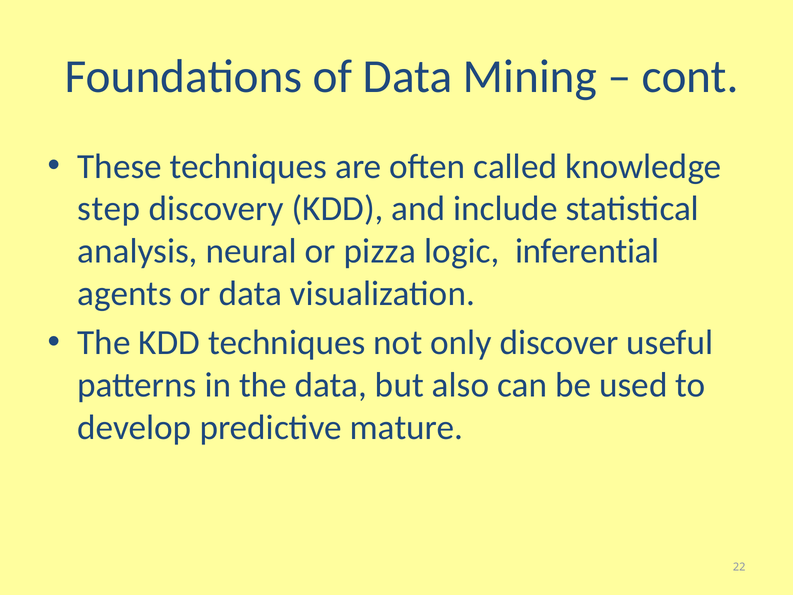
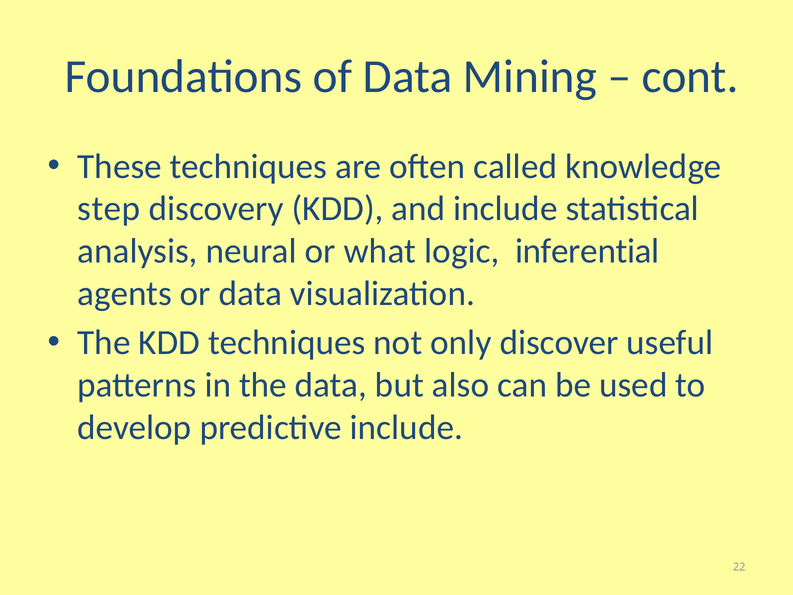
pizza: pizza -> what (380, 251)
predictive mature: mature -> include (406, 427)
